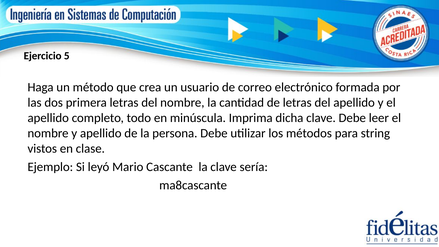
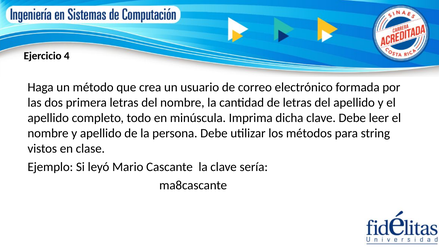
5: 5 -> 4 (67, 56)
